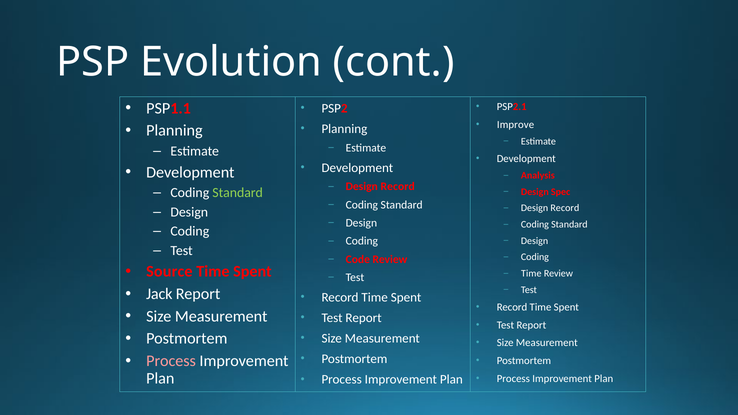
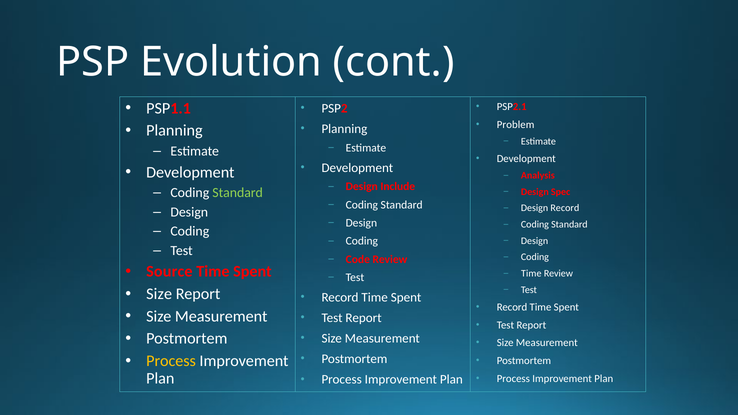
Improve: Improve -> Problem (516, 125)
Record: Record -> Include (398, 187)
Jack: Jack -> Size (159, 294)
Process colour: pink -> yellow (171, 361)
